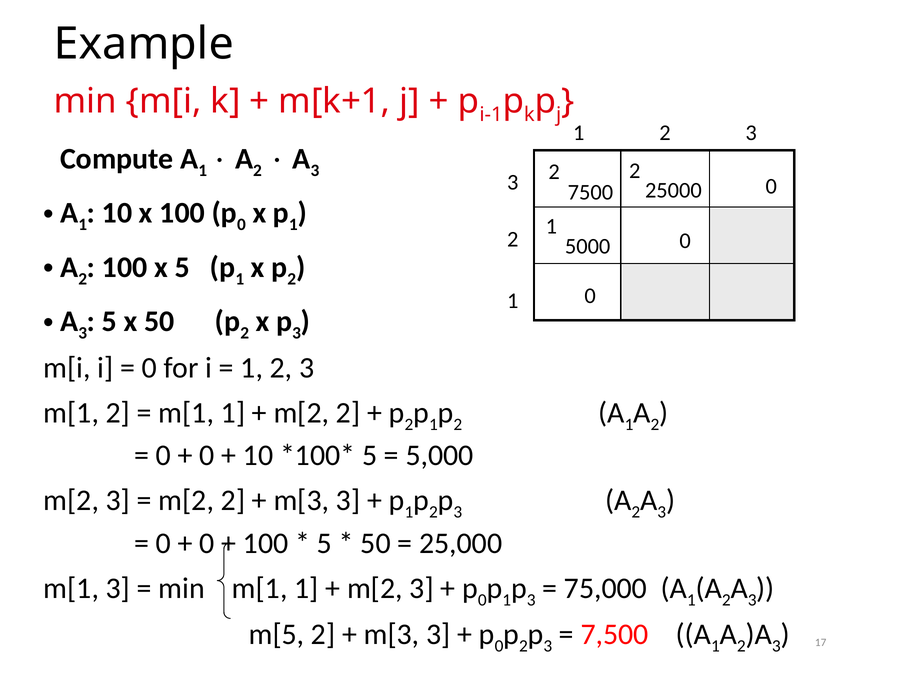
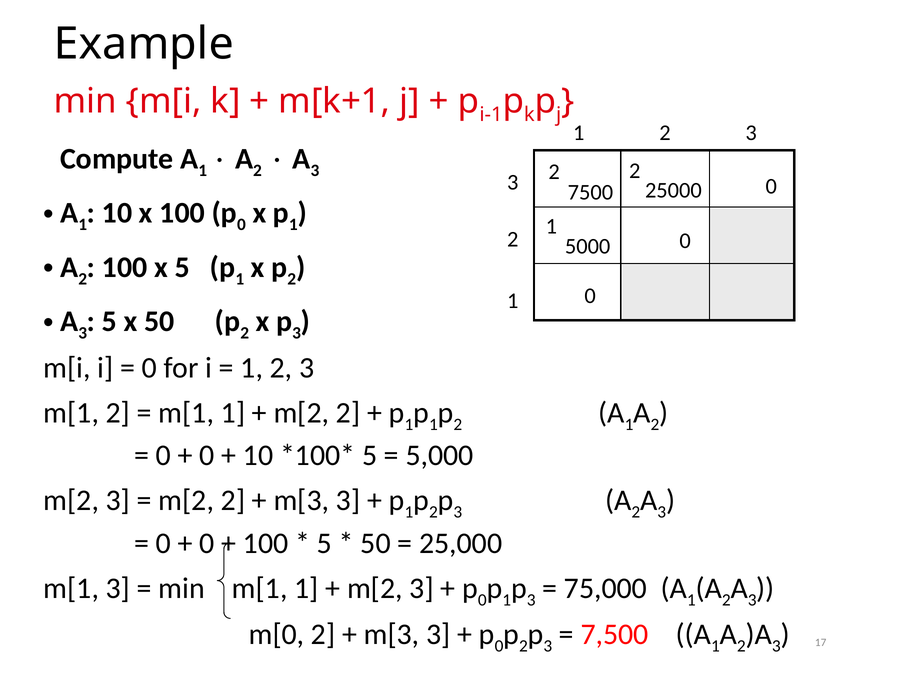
2: 2 -> 1 (409, 424)
m[5: m[5 -> m[0 (277, 634)
